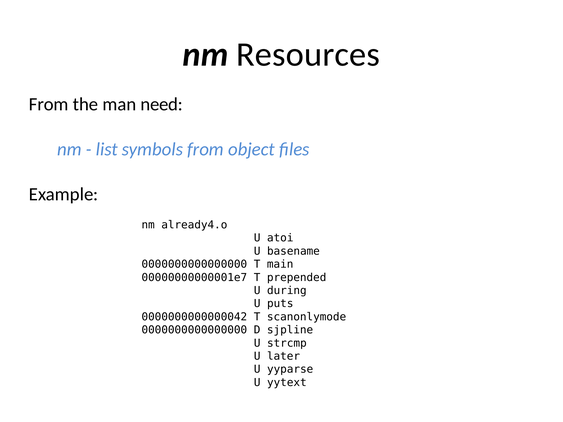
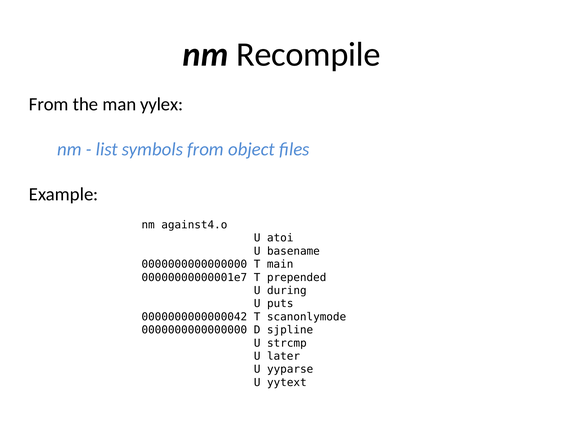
Resources: Resources -> Recompile (308, 55)
need: need -> yylex (162, 104)
already4.o: already4.o -> against4.o (194, 225)
